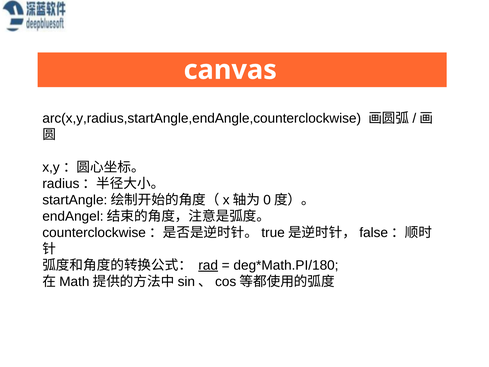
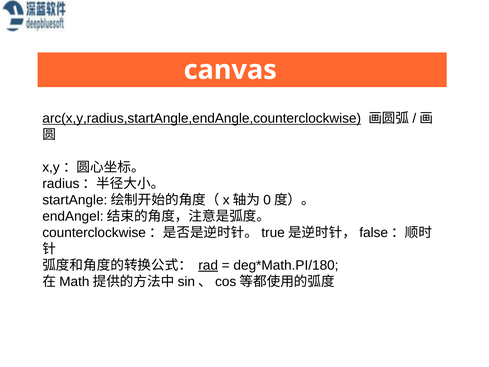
arc(x,y,radius,startAngle,endAngle,counterclockwise underline: none -> present (202, 118)
